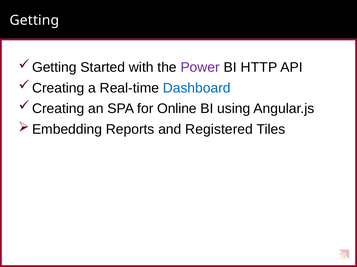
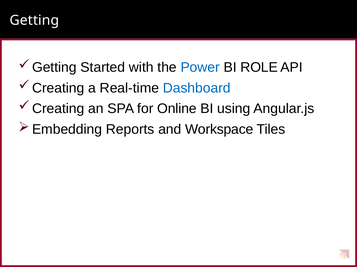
Power colour: purple -> blue (200, 68)
HTTP: HTTP -> ROLE (259, 68)
Registered: Registered -> Workspace (219, 130)
